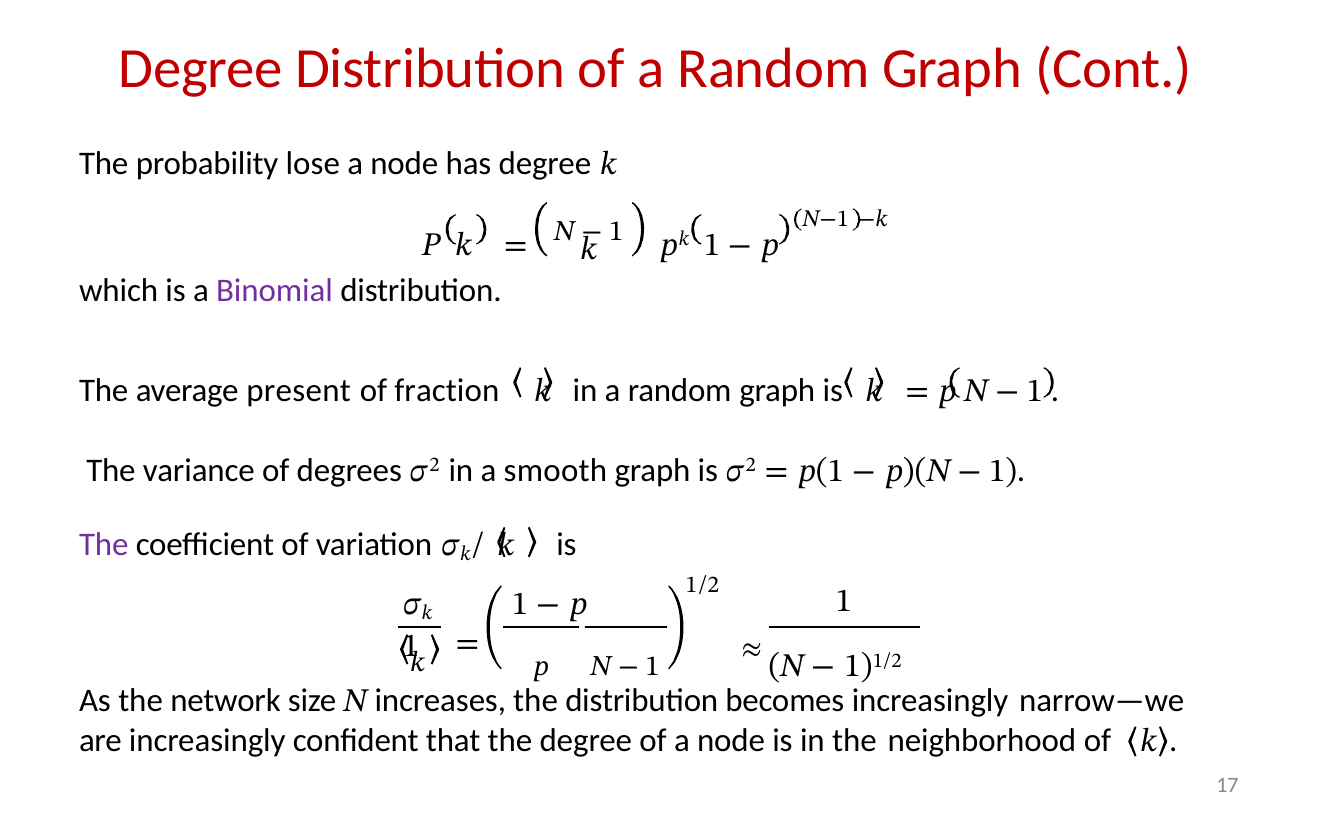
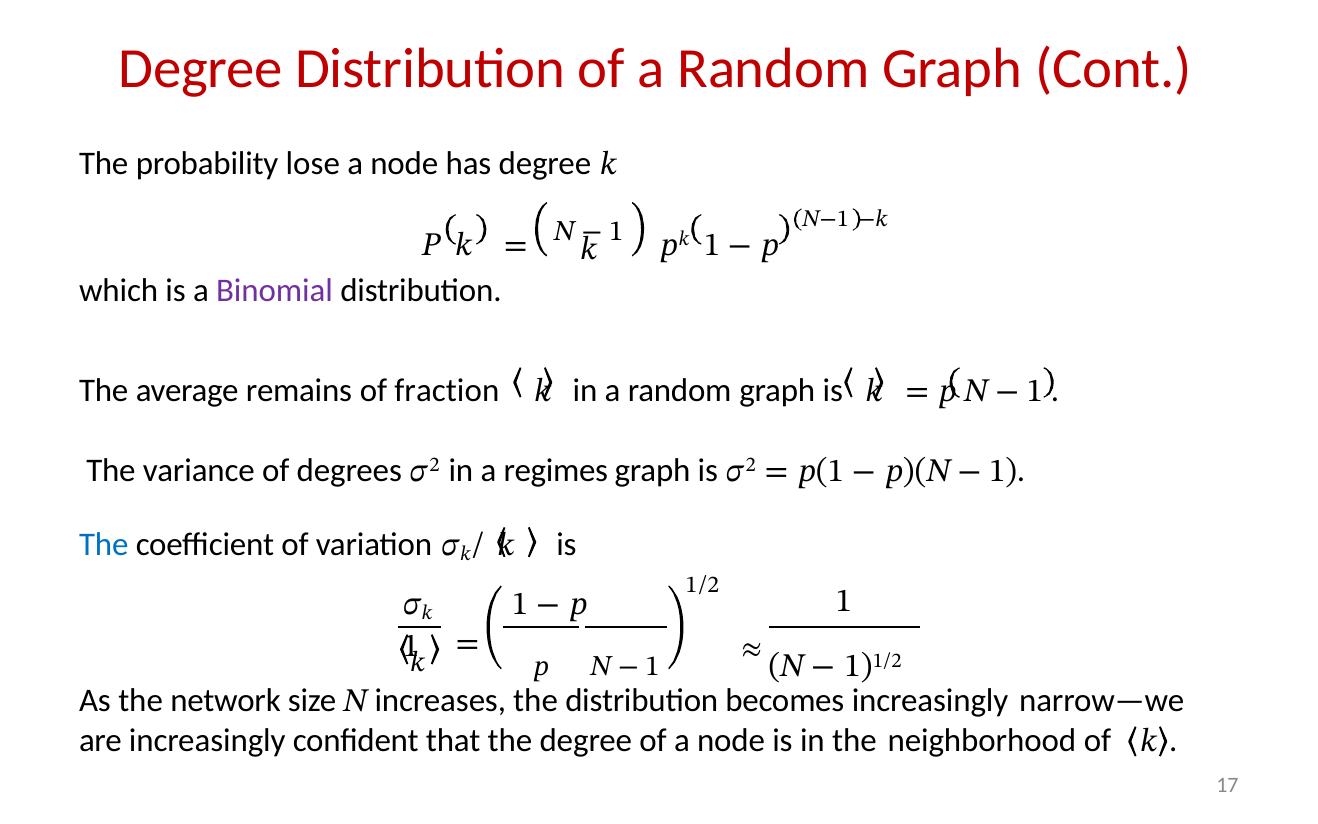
present: present -> remains (299, 390)
smooth: smooth -> regimes (556, 471)
The colour: purple -> blue (104, 545)
